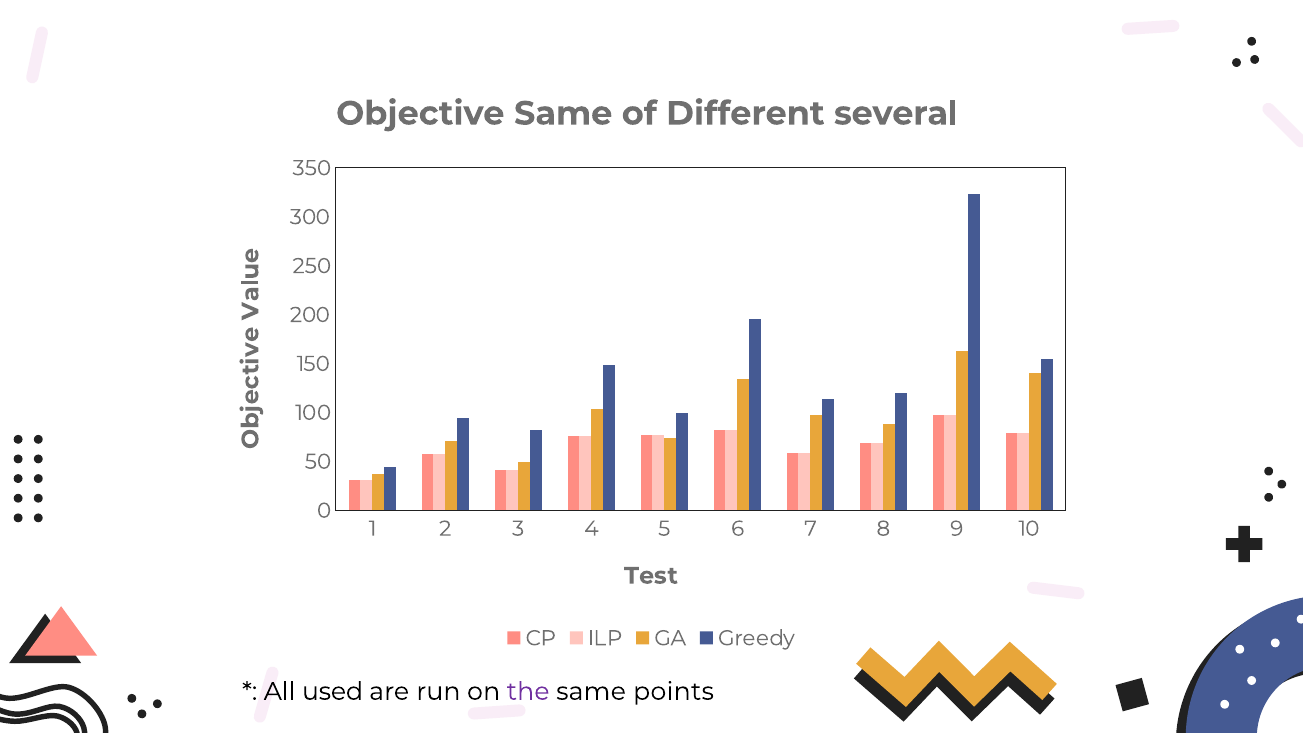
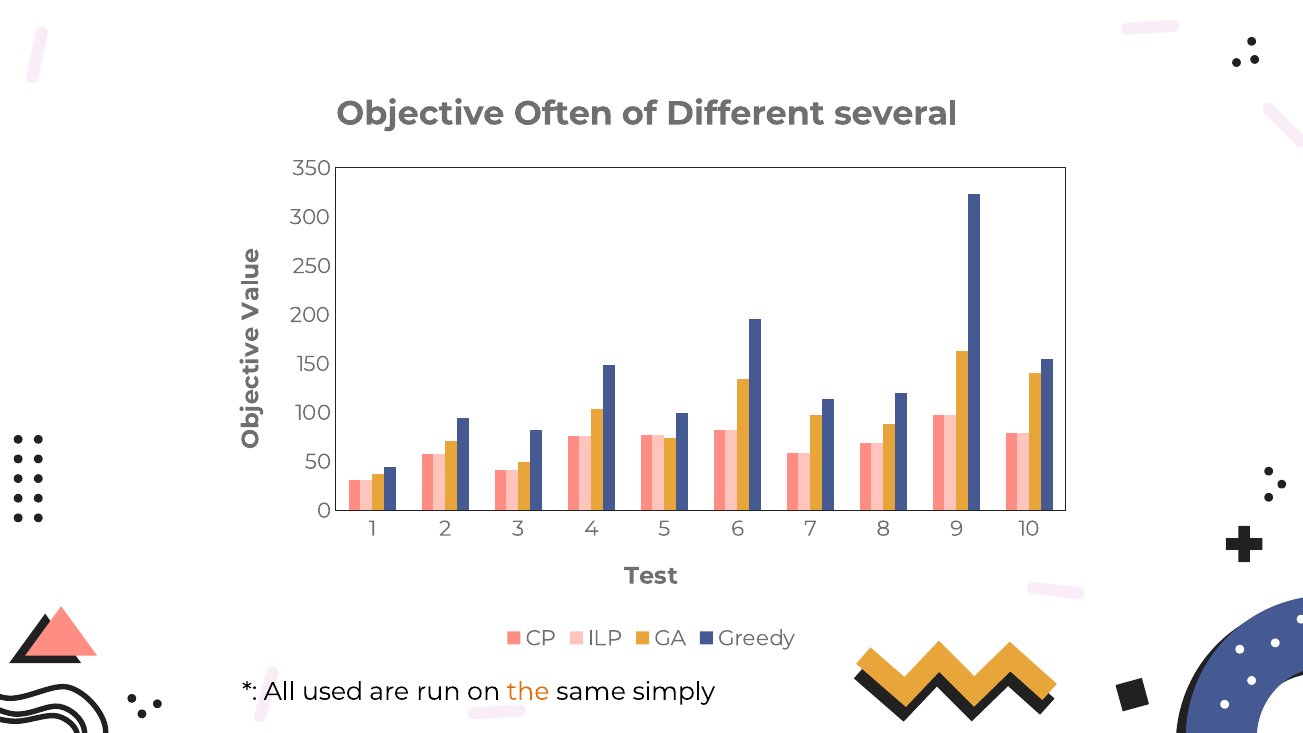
Objective Same: Same -> Often (563, 113)
the colour: purple -> orange (528, 691)
points: points -> simply (674, 691)
